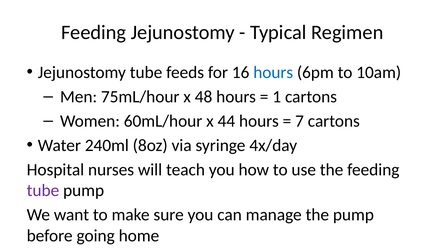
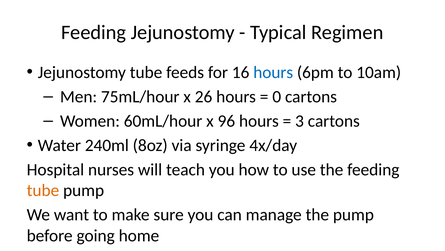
48: 48 -> 26 (204, 96)
1: 1 -> 0 (277, 96)
44: 44 -> 96 (226, 121)
7: 7 -> 3 (300, 121)
tube colour: purple -> orange (43, 190)
